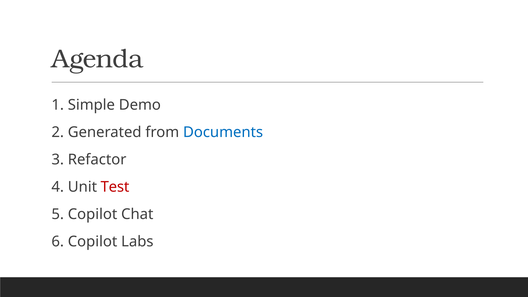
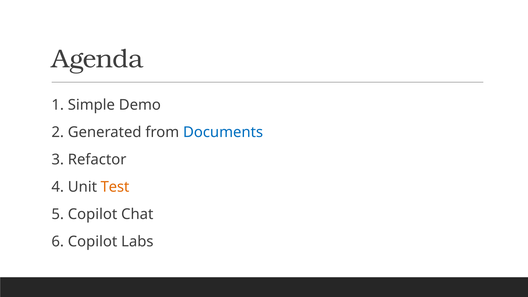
Test colour: red -> orange (115, 187)
